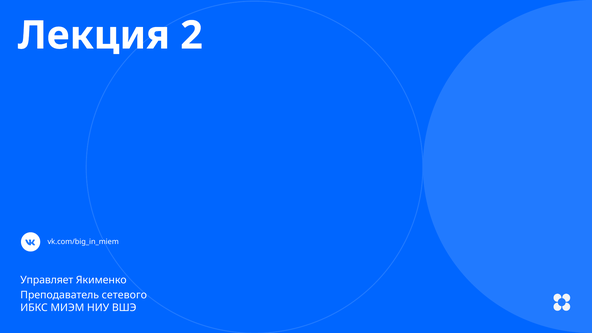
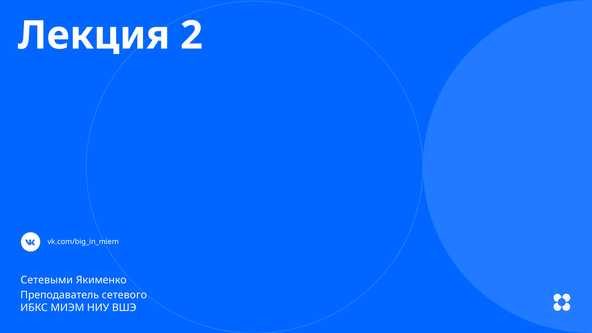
Управляет: Управляет -> Сетевыми (47, 280)
